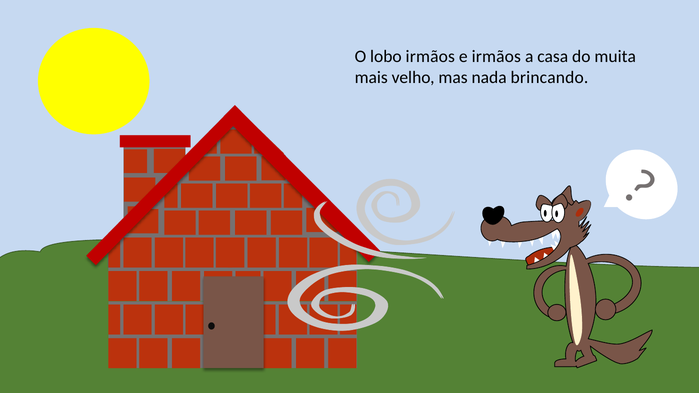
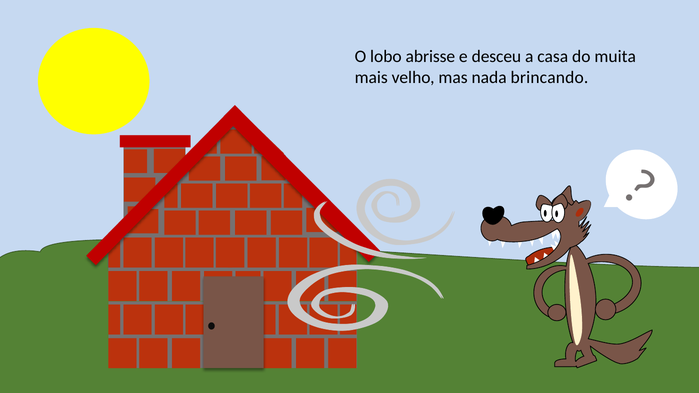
lobo irmãos: irmãos -> abrisse (430, 57)
e irmãos: irmãos -> desceu (496, 57)
